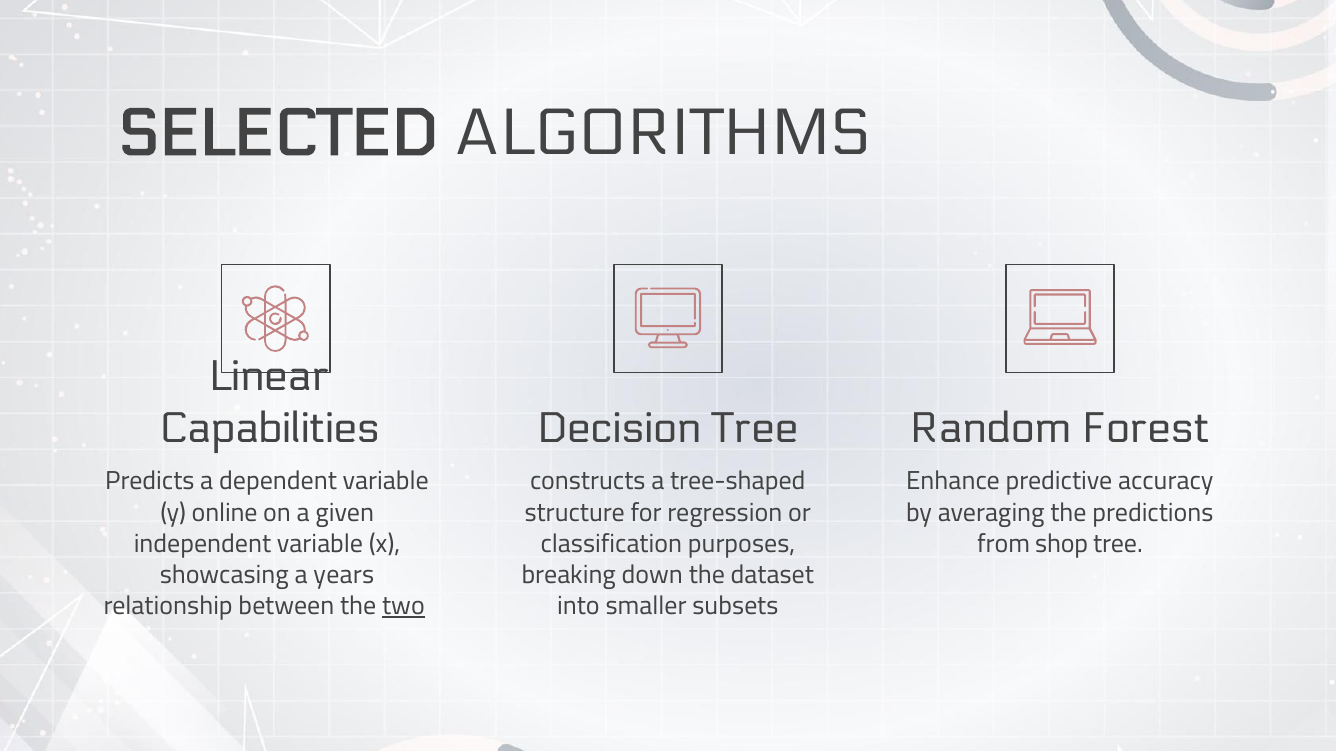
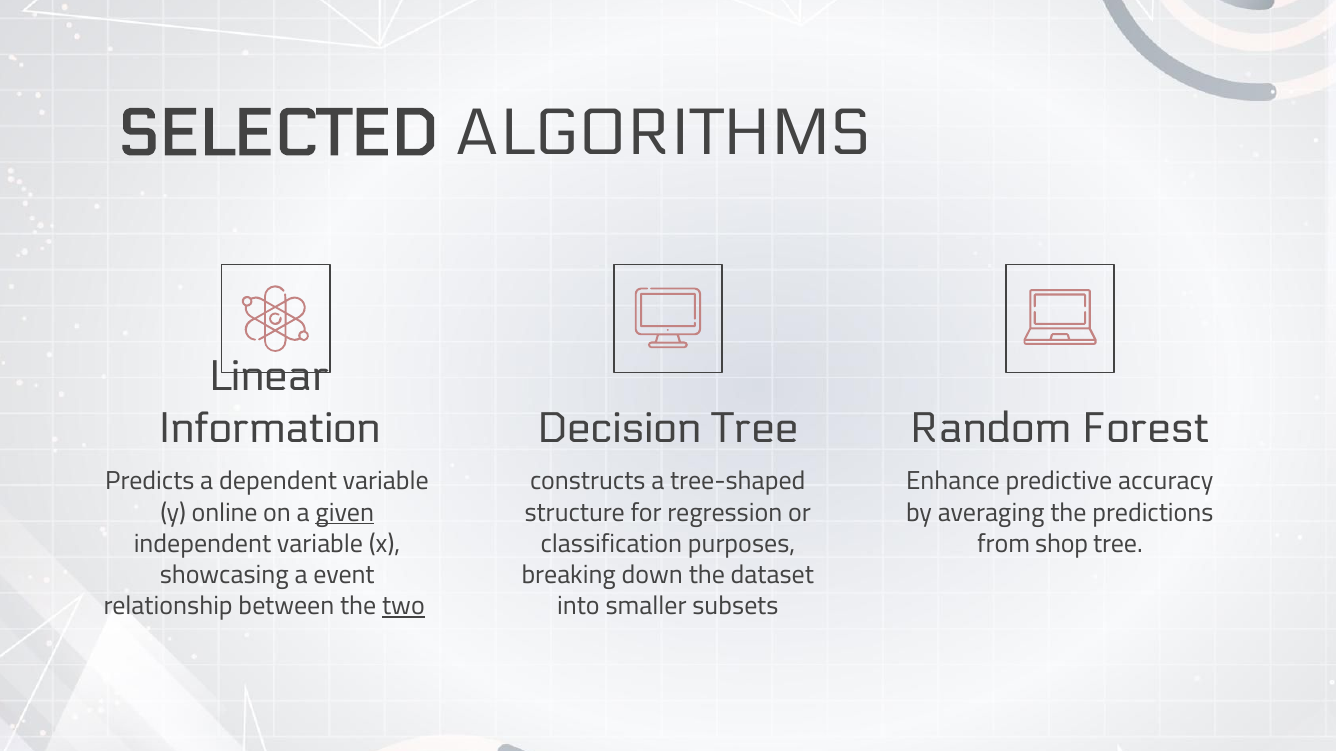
Capabilities: Capabilities -> Information (269, 428)
given underline: none -> present (345, 513)
years: years -> event (344, 575)
